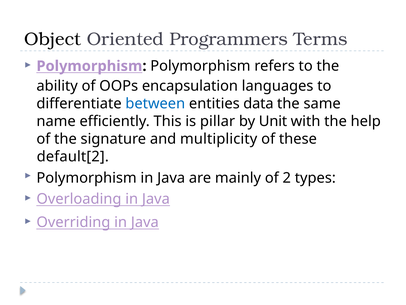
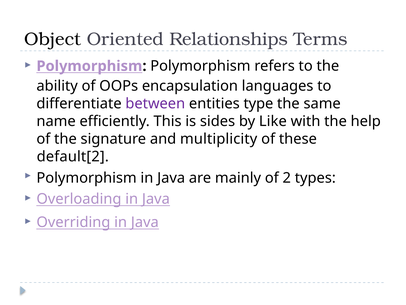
Programmers: Programmers -> Relationships (229, 39)
between colour: blue -> purple (155, 104)
data: data -> type (258, 104)
pillar: pillar -> sides (218, 121)
Unit: Unit -> Like (273, 121)
